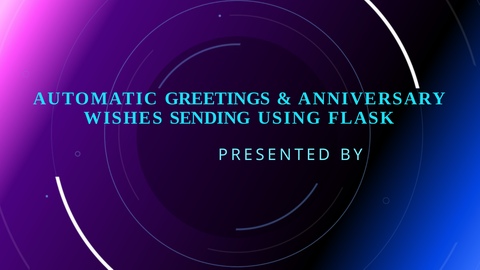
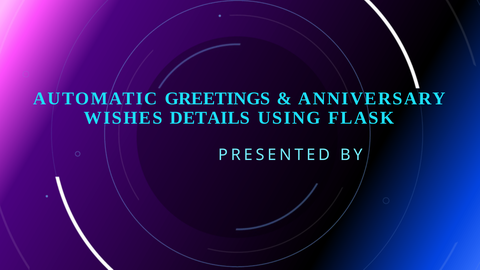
SENDING: SENDING -> DETAILS (210, 118)
